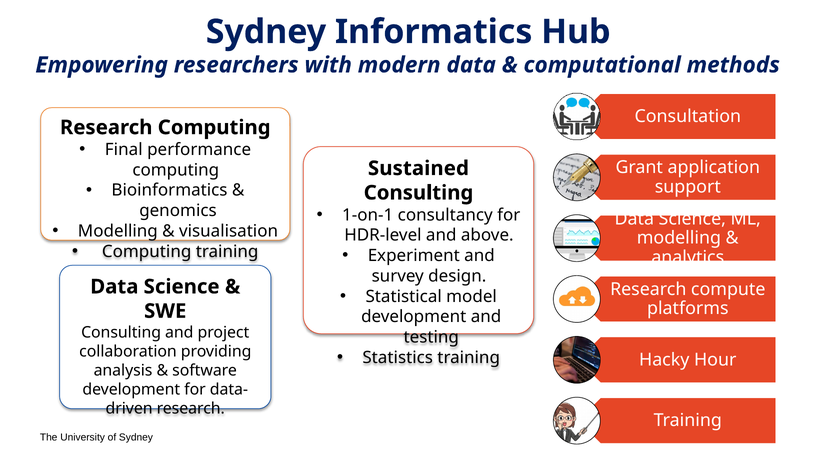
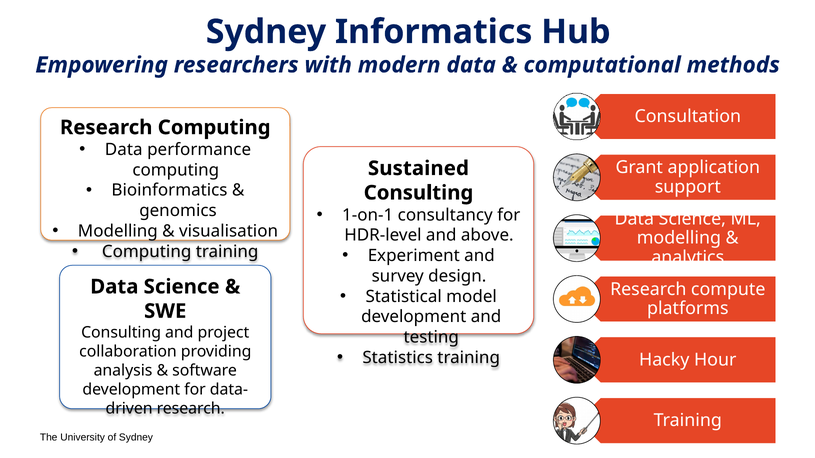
Final: Final -> Data (124, 150)
